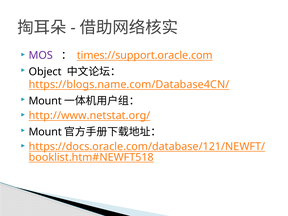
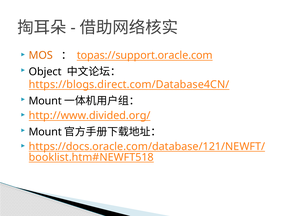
MOS colour: purple -> orange (41, 55)
times://support.oracle.com: times://support.oracle.com -> topas://support.oracle.com (145, 55)
https://blogs.name.com/Database4CN/: https://blogs.name.com/Database4CN/ -> https://blogs.direct.com/Database4CN/ (129, 85)
http://www.netstat.org/: http://www.netstat.org/ -> http://www.divided.org/ (90, 116)
